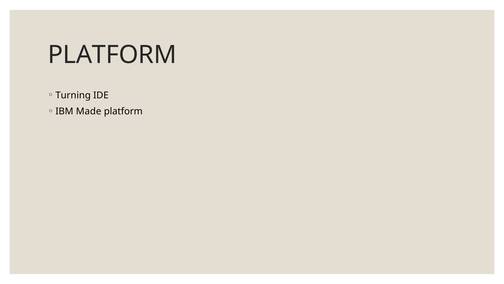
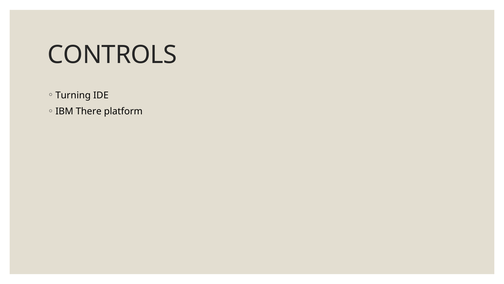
PLATFORM: PLATFORM -> CONTROLS (112, 55)
Made: Made -> There (89, 111)
